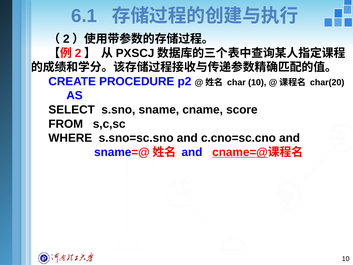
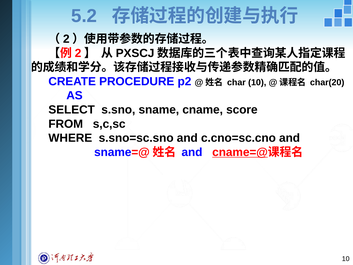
6.1: 6.1 -> 5.2 (84, 16)
